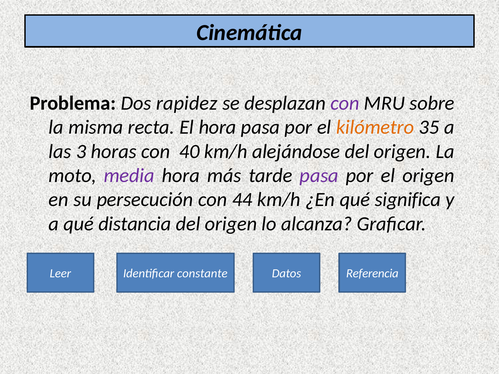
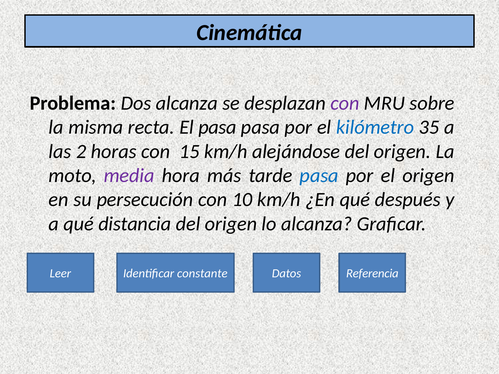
Dos rapidez: rapidez -> alcanza (187, 103)
El hora: hora -> pasa (218, 127)
kilómetro colour: orange -> blue (375, 127)
3: 3 -> 2 (81, 152)
40: 40 -> 15 (189, 152)
pasa colour: purple -> blue (319, 176)
44: 44 -> 10 (242, 200)
significa: significa -> después (408, 200)
